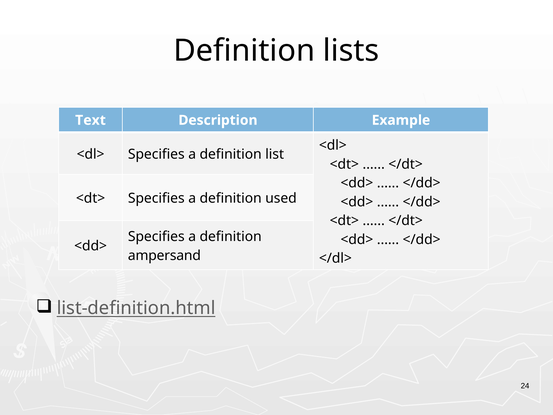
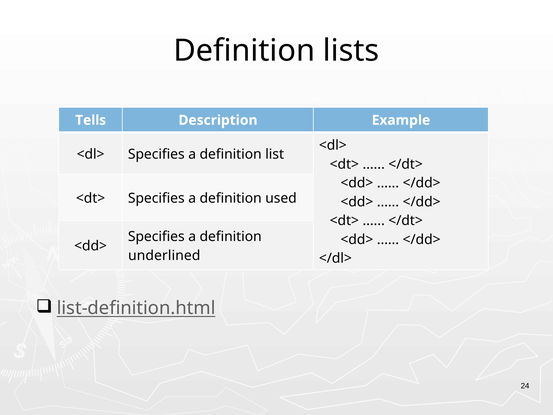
Text: Text -> Tells (91, 120)
ampersand: ampersand -> underlined (164, 255)
